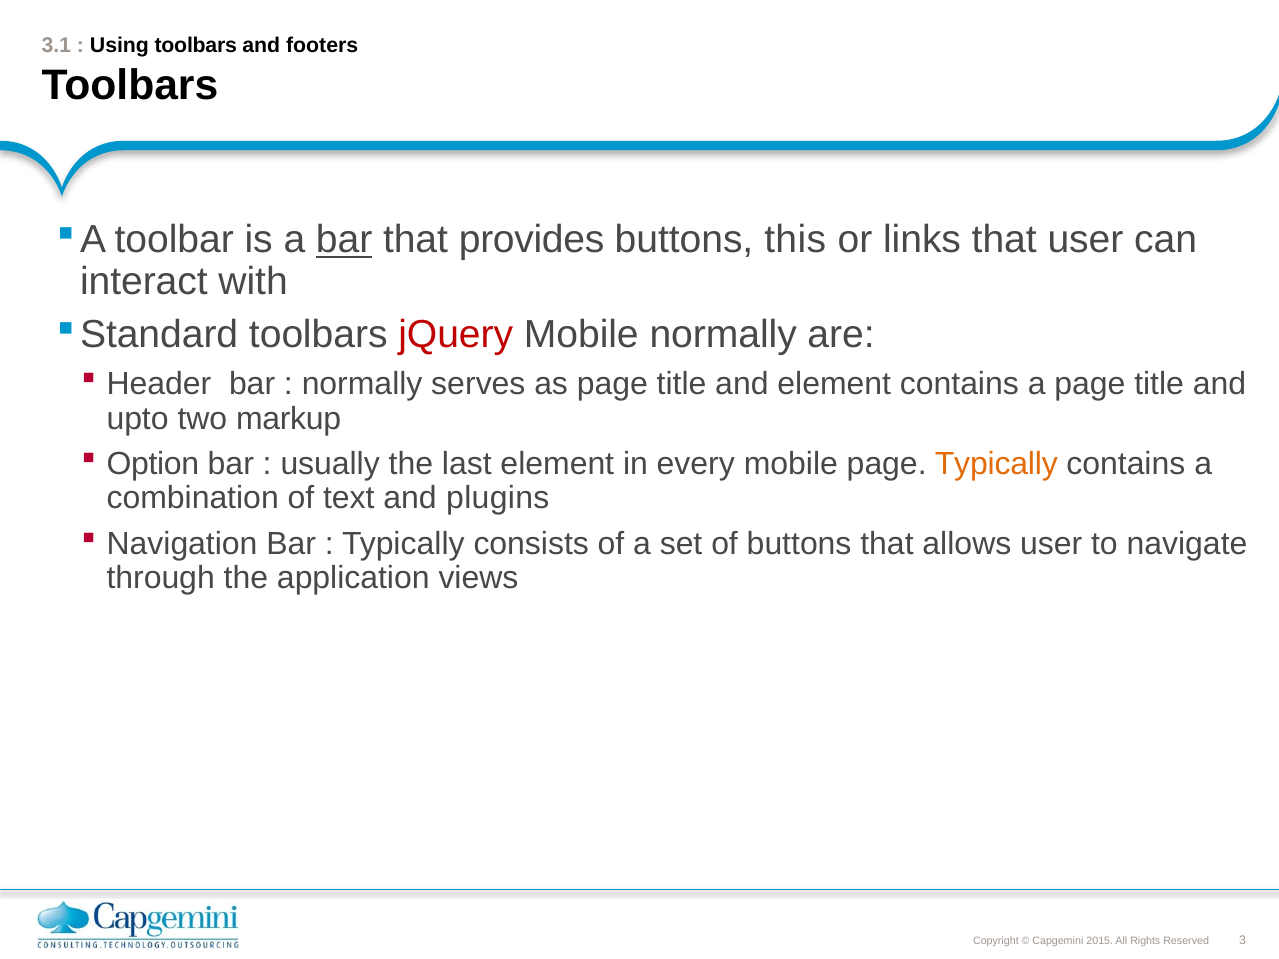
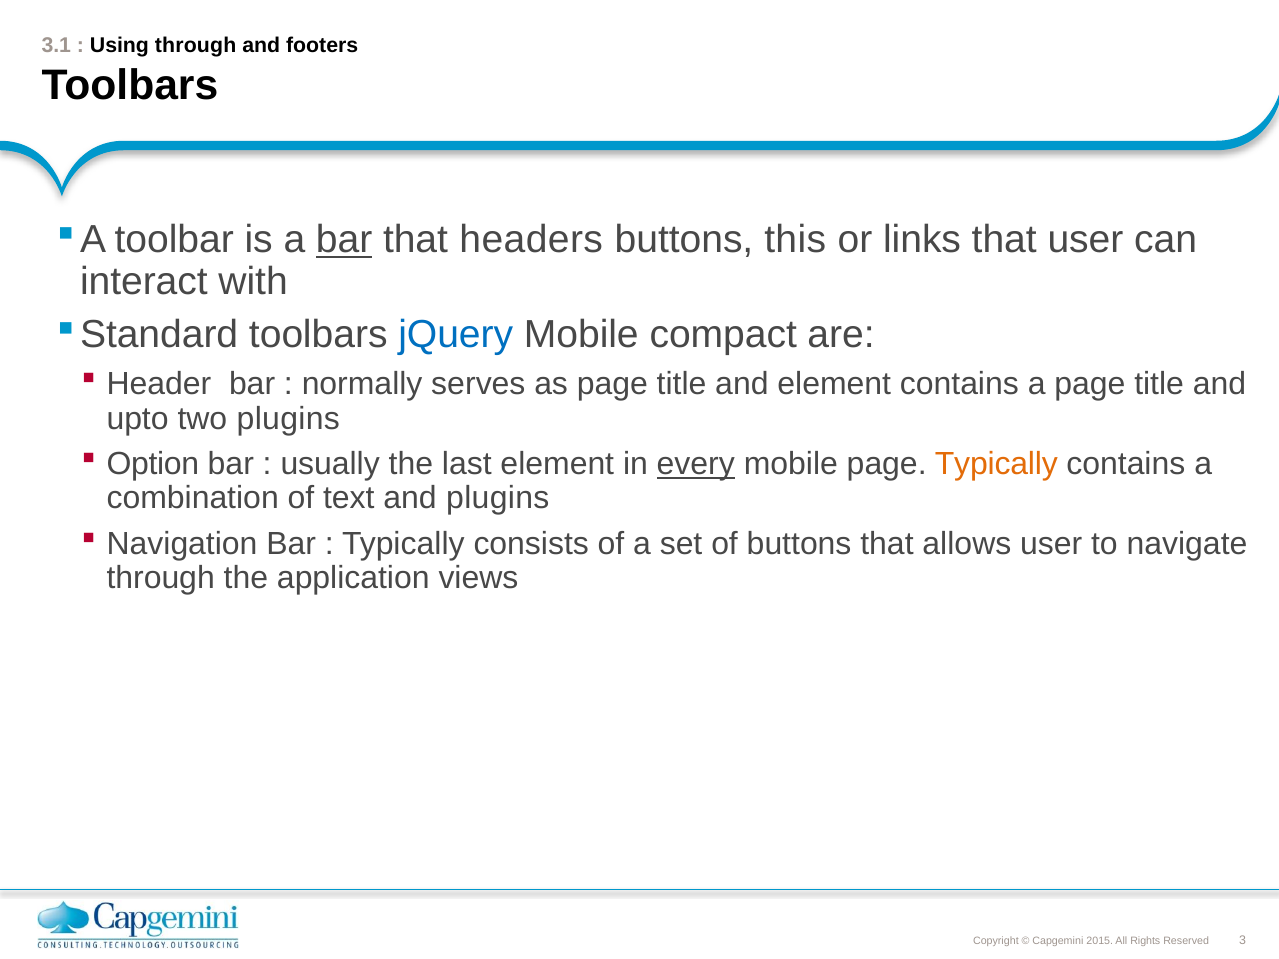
Using toolbars: toolbars -> through (196, 46)
provides: provides -> headers (531, 240)
jQuery colour: red -> blue (456, 335)
Mobile normally: normally -> compact (723, 335)
two markup: markup -> plugins (288, 419)
every underline: none -> present (696, 464)
